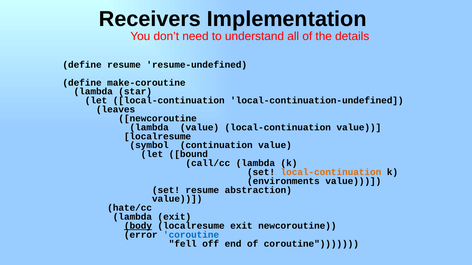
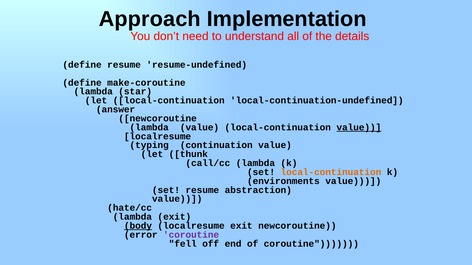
Receivers: Receivers -> Approach (150, 19)
leaves: leaves -> answer (116, 110)
value underline: none -> present (359, 128)
symbol: symbol -> typing (149, 146)
bound: bound -> thunk (188, 154)
coroutine colour: blue -> purple (191, 235)
